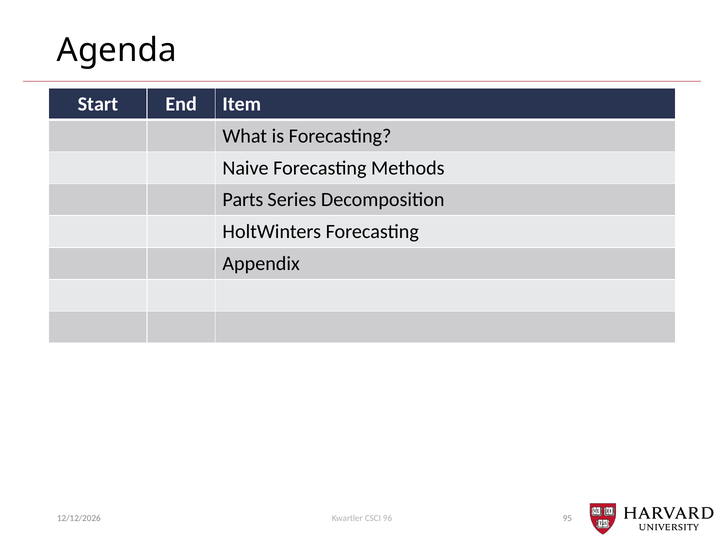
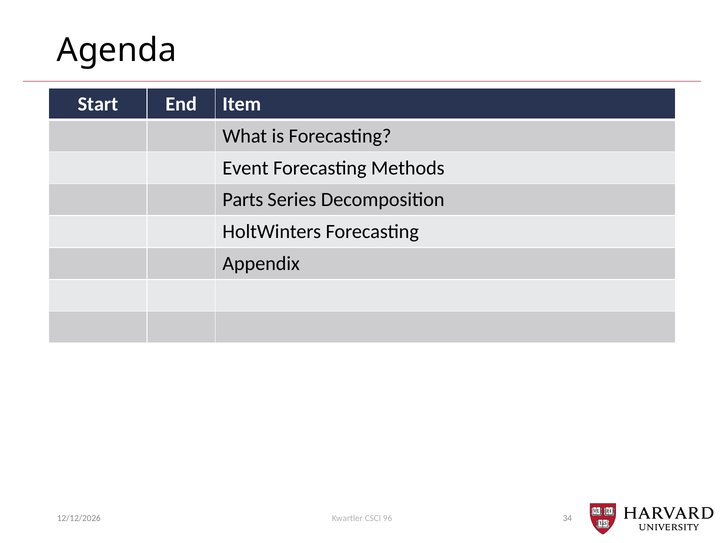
Naive: Naive -> Event (246, 168)
95: 95 -> 34 (567, 518)
